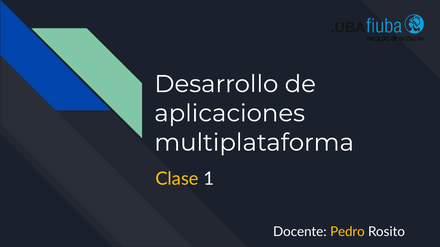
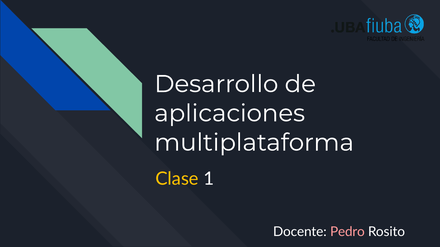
Pedro colour: yellow -> pink (347, 232)
